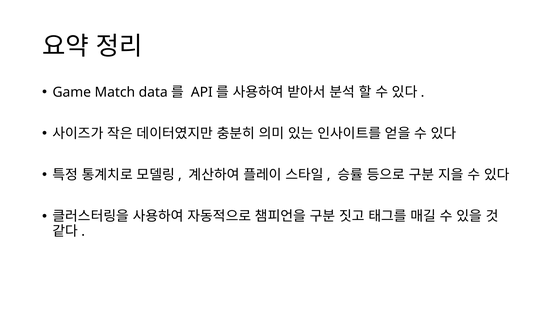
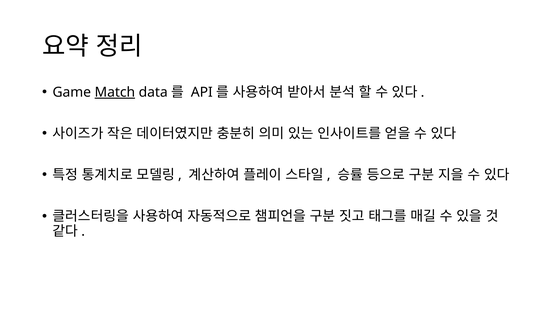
Match underline: none -> present (115, 92)
